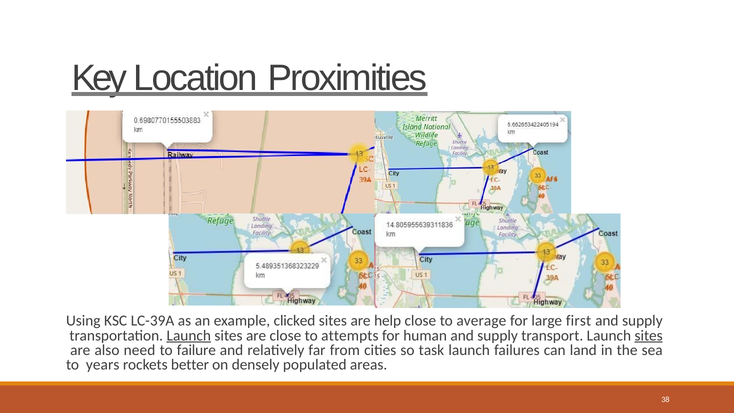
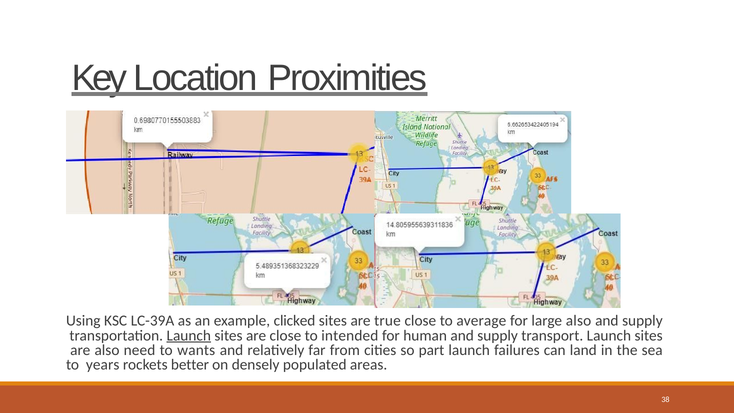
help: help -> true (387, 321)
large first: first -> also (579, 321)
attempts: attempts -> intended (350, 335)
sites underline: present -> none (649, 335)
failure: failure -> wants (196, 350)
task: task -> part (432, 350)
